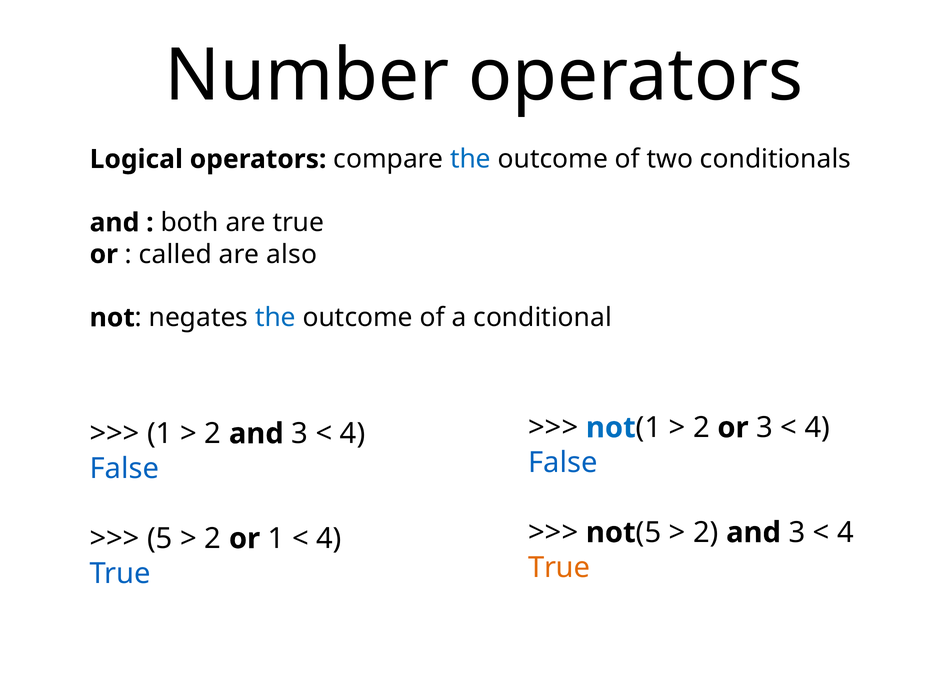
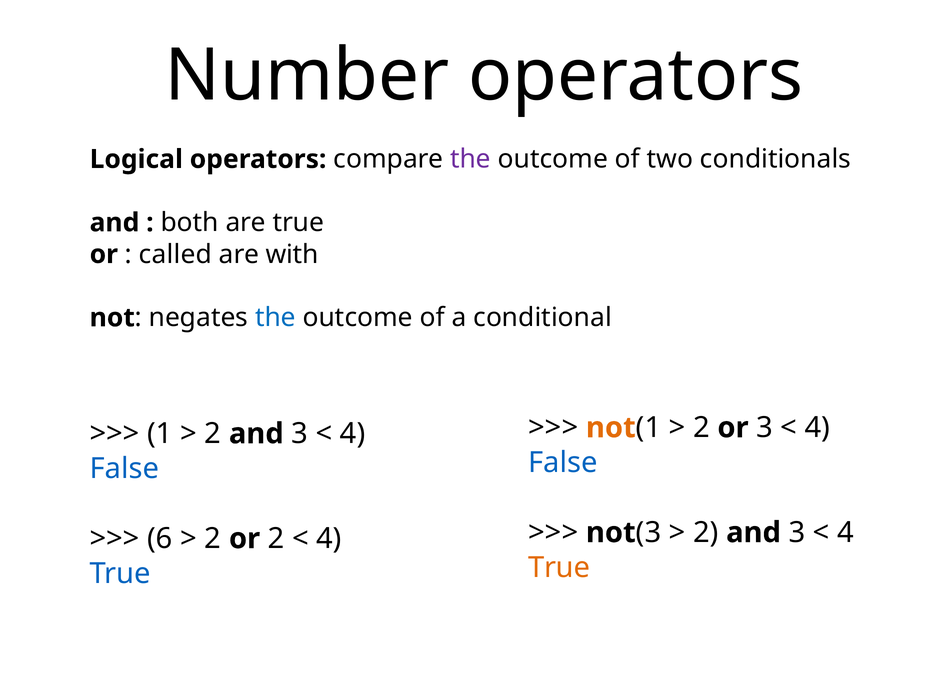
the colour: blue -> purple (470, 159)
also: also -> with (292, 255)
not colour: blue -> orange (611, 428)
not 5: 5 -> 3 (649, 533)
5: 5 -> 6 (160, 539)
or 1: 1 -> 2 (276, 539)
